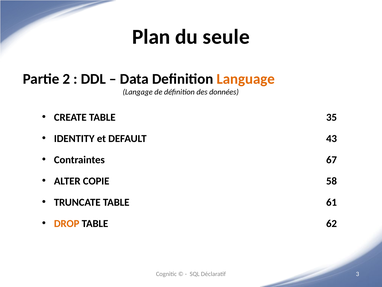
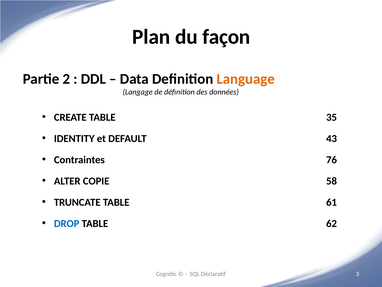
seule: seule -> façon (226, 37)
67: 67 -> 76 (332, 159)
DROP colour: orange -> blue (67, 223)
